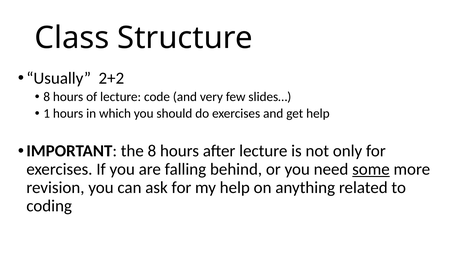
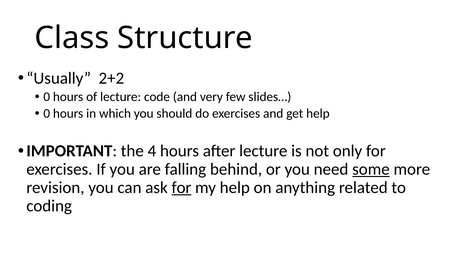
8: 8 -> 0 (47, 97)
1: 1 -> 0 (47, 114)
the 8: 8 -> 4 (152, 151)
for underline: none -> present (181, 188)
